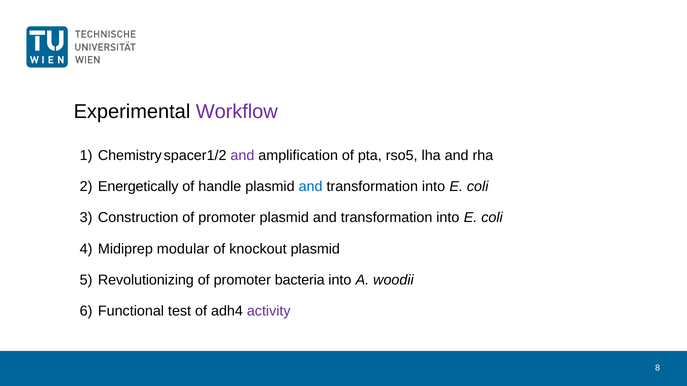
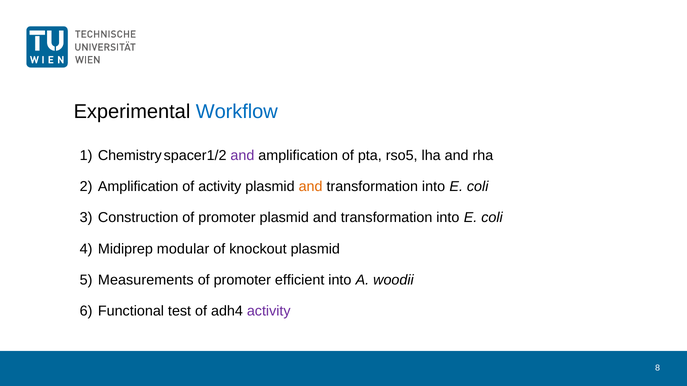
Workflow colour: purple -> blue (237, 112)
Energetically: Energetically -> Amplification (138, 187)
of handle: handle -> activity (220, 187)
and colour: blue -> orange (311, 187)
Revolutionizing: Revolutionizing -> Measurements (146, 280)
bacteria: bacteria -> efficient (300, 280)
